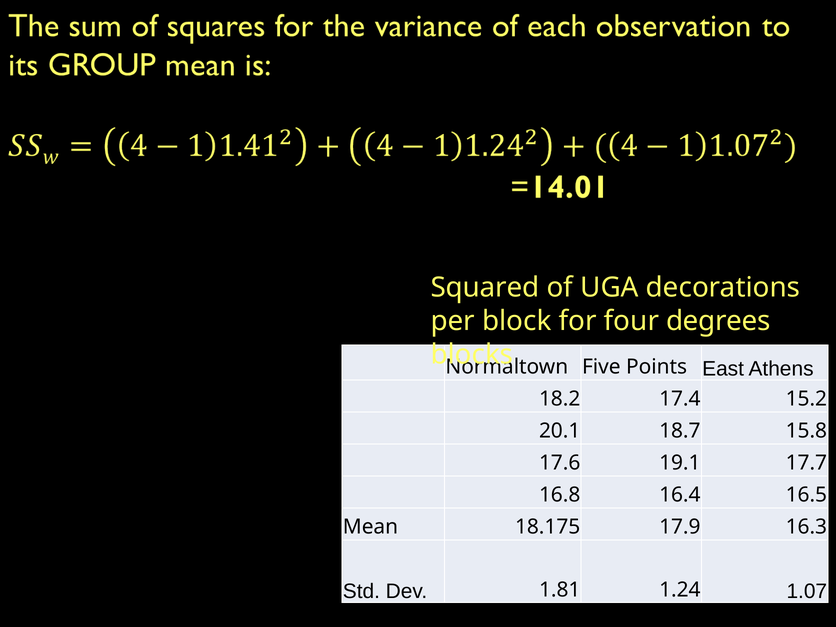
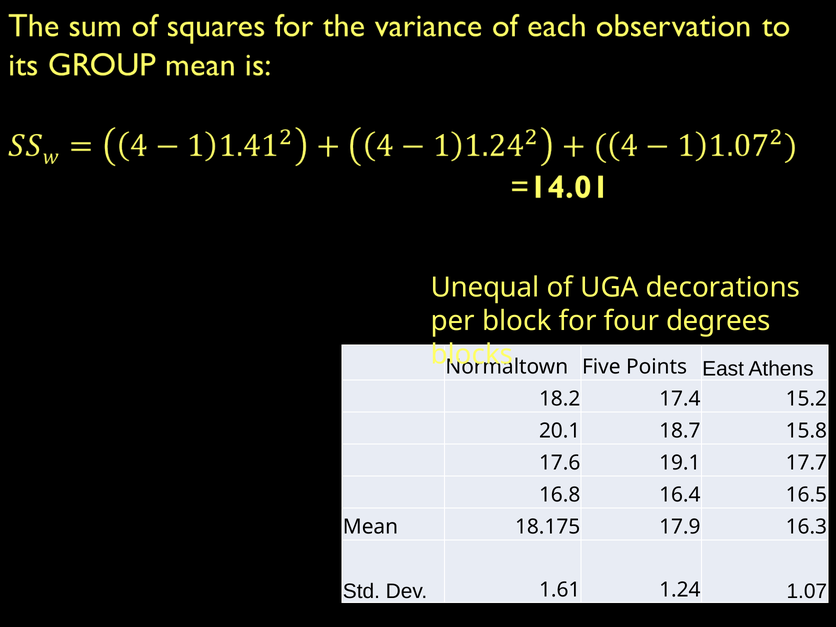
Squared: Squared -> Unequal (485, 288)
1.81: 1.81 -> 1.61 (560, 590)
